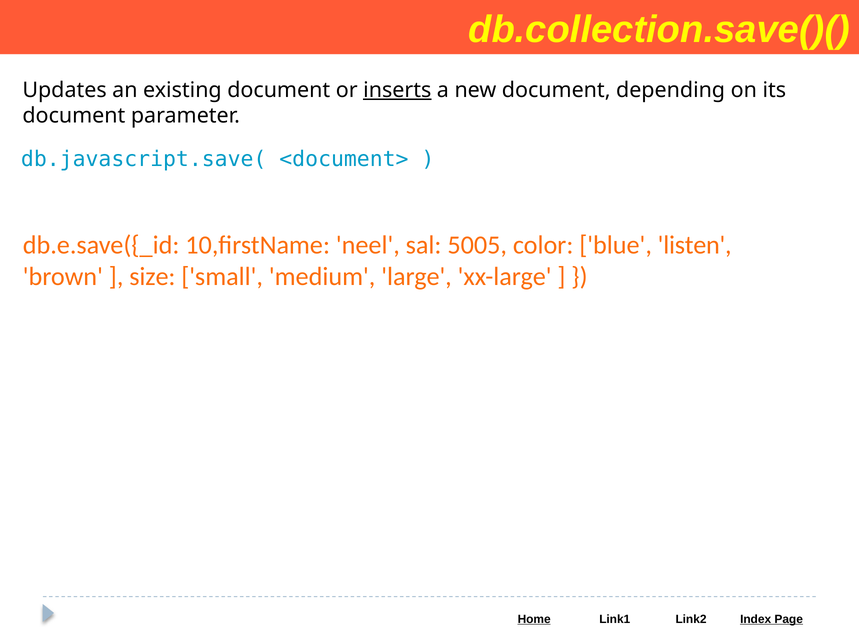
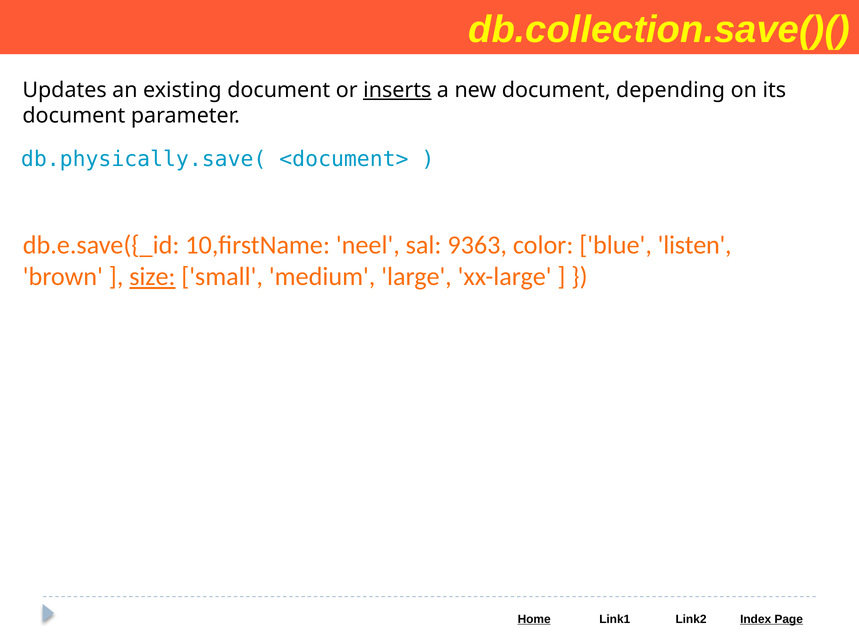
db.javascript.save(: db.javascript.save( -> db.physically.save( (144, 159)
5005: 5005 -> 9363 (477, 245)
size underline: none -> present (152, 277)
